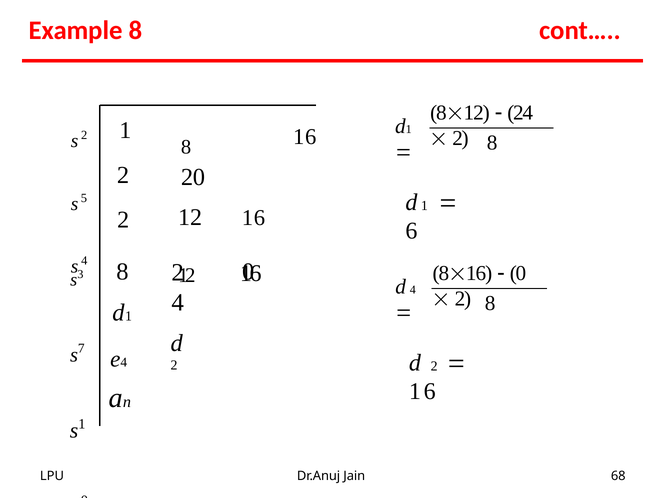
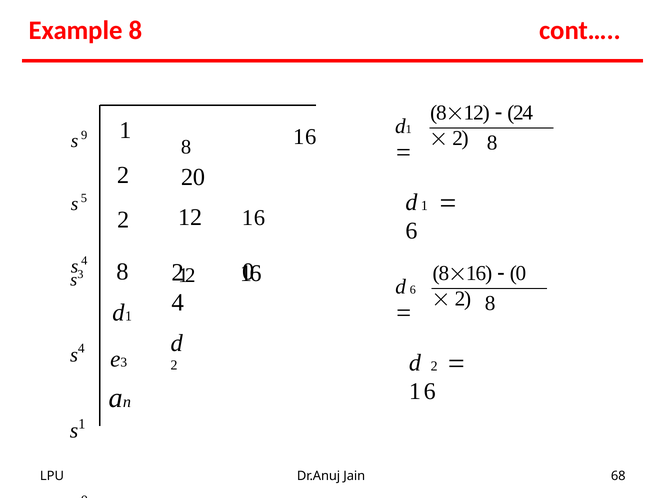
2: 2 -> 9 (84, 136)
d 4: 4 -> 6 (413, 290)
7: 7 -> 4 (81, 349)
4: 4 -> 3 (124, 363)
